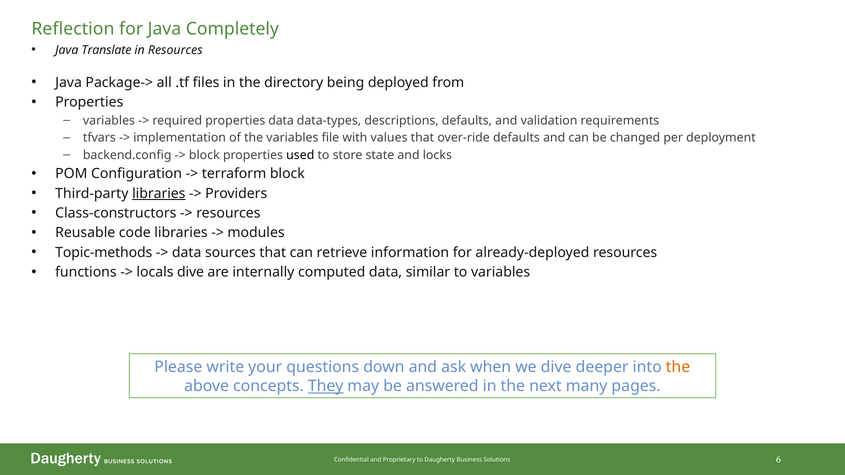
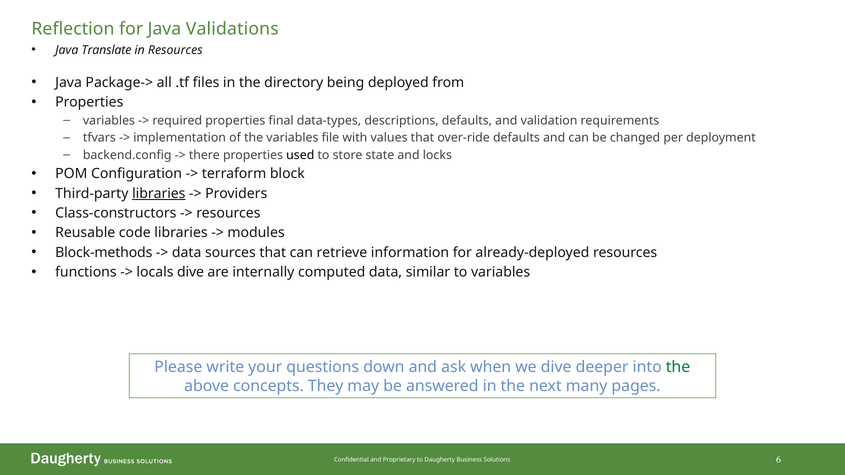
Completely: Completely -> Validations (232, 29)
properties data: data -> final (281, 121)
block: block -> there (204, 155)
Topic-methods: Topic-methods -> Block-methods (104, 253)
the colour: orange -> green (678, 367)
They underline: present -> none (326, 386)
